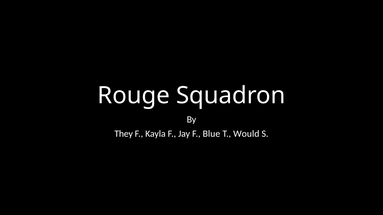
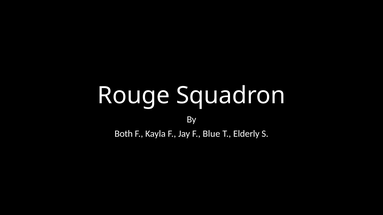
They: They -> Both (124, 134)
Would: Would -> Elderly (246, 134)
